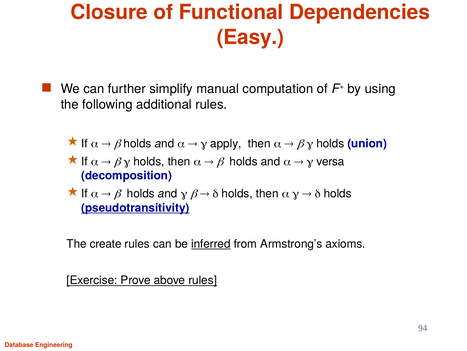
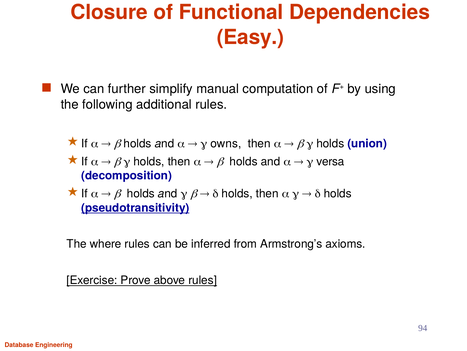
apply: apply -> owns (226, 143)
create: create -> where (106, 244)
inferred underline: present -> none (211, 244)
